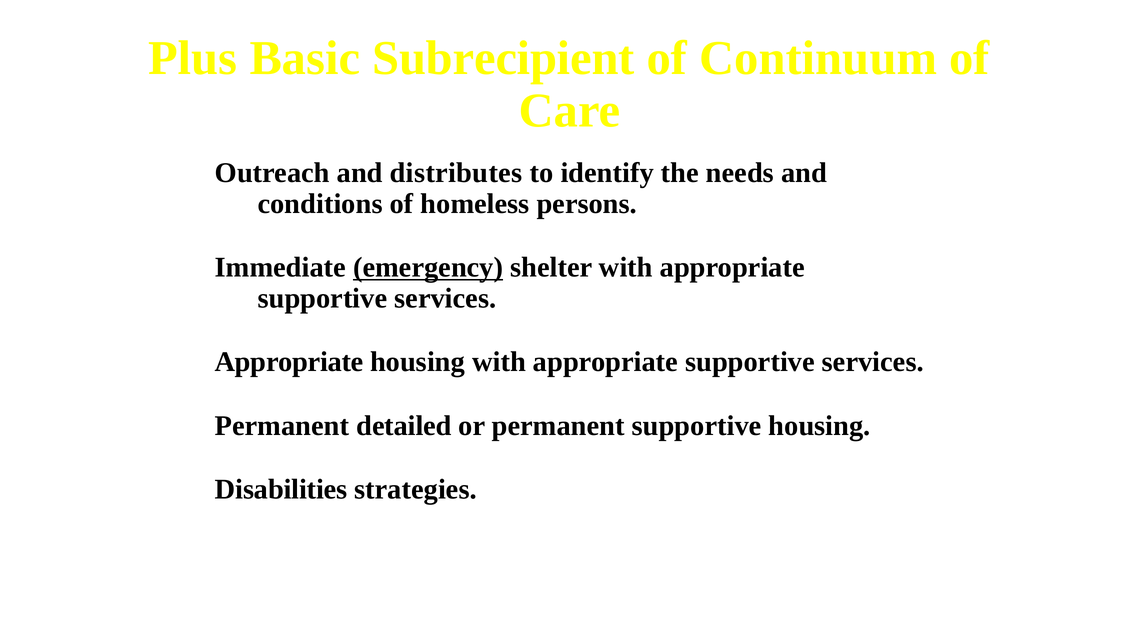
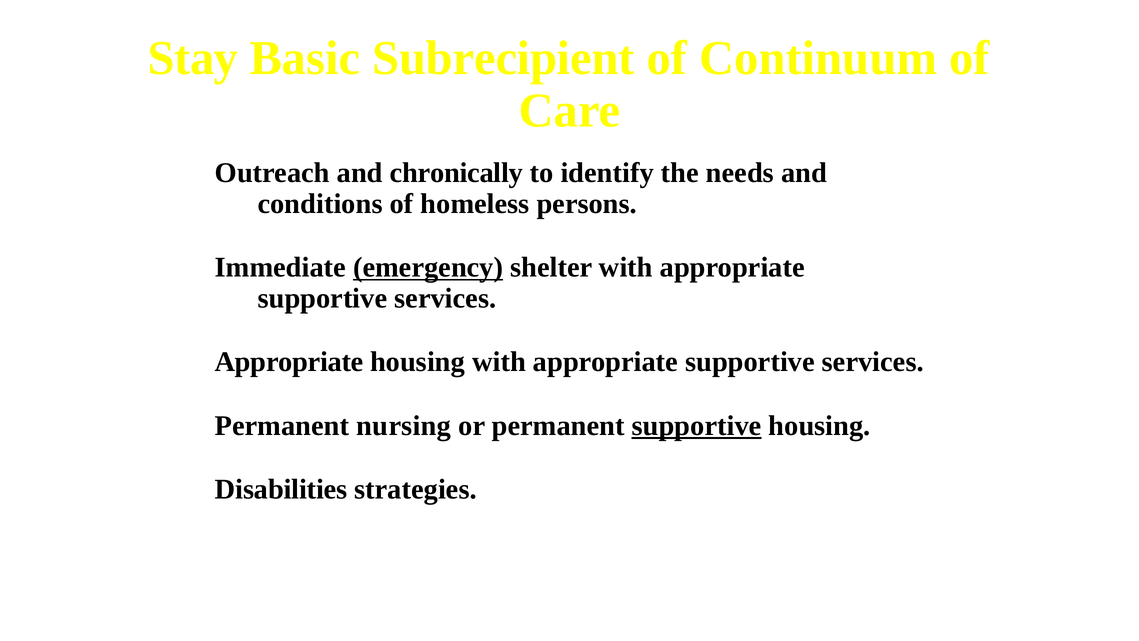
Plus: Plus -> Stay (193, 58)
distributes: distributes -> chronically (456, 173)
detailed: detailed -> nursing (404, 425)
supportive underline: none -> present (697, 425)
